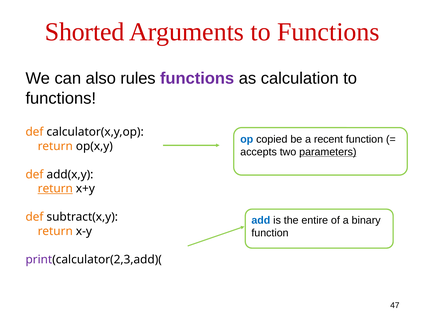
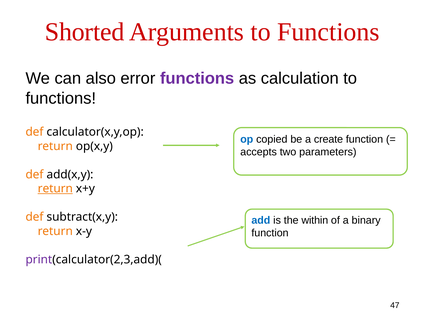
rules: rules -> error (138, 78)
recent: recent -> create (329, 139)
parameters underline: present -> none (328, 152)
entire: entire -> within (315, 220)
